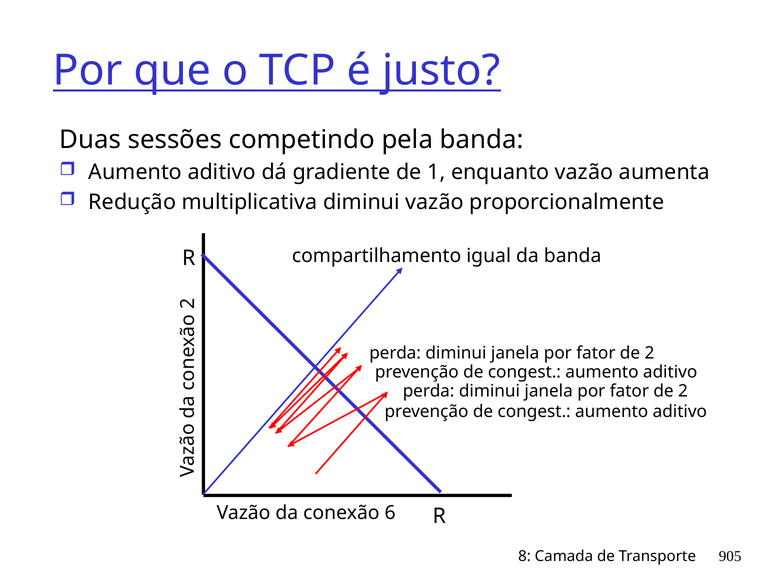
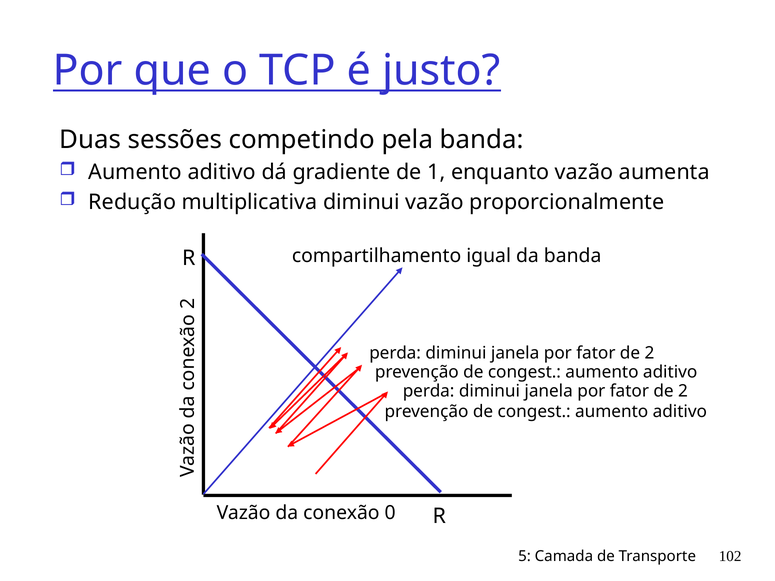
6: 6 -> 0 (390, 513)
8: 8 -> 5 (524, 556)
905: 905 -> 102 (730, 556)
